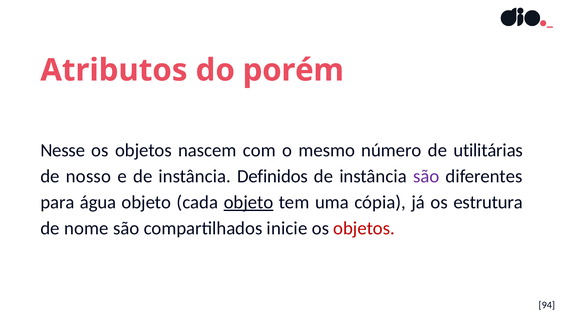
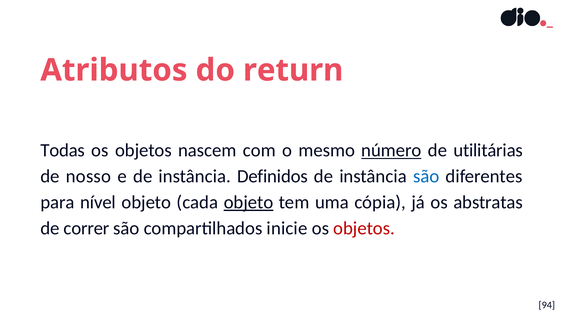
porém: porém -> return (293, 70)
Nesse: Nesse -> Todas (63, 150)
número underline: none -> present (391, 150)
são colour: purple -> blue (426, 176)
água: água -> nível (98, 202)
estrutura: estrutura -> abstratas (488, 202)
nome: nome -> correr (87, 228)
